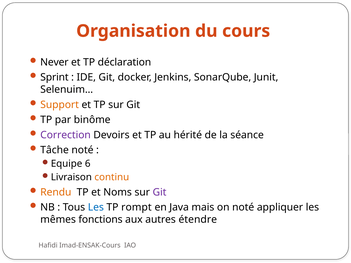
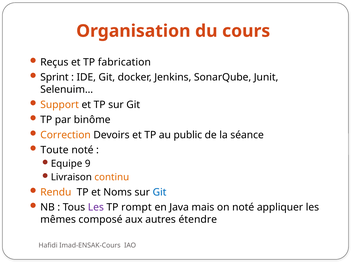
Never: Never -> Reçus (54, 62)
déclaration: déclaration -> fabrication (124, 62)
Correction colour: purple -> orange (66, 135)
hérité: hérité -> public (188, 135)
Tâche: Tâche -> Toute (55, 150)
6: 6 -> 9 (88, 164)
Git colour: purple -> blue (160, 192)
Les colour: blue -> purple (96, 207)
fonctions: fonctions -> composé (100, 220)
